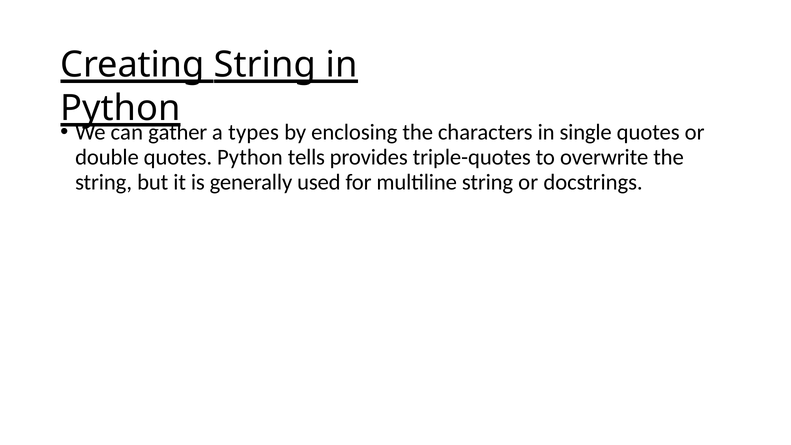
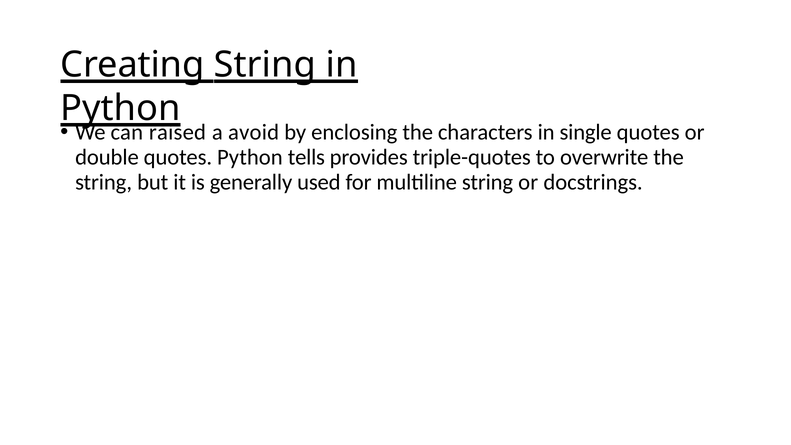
gather: gather -> raised (177, 132)
types: types -> avoid (254, 132)
